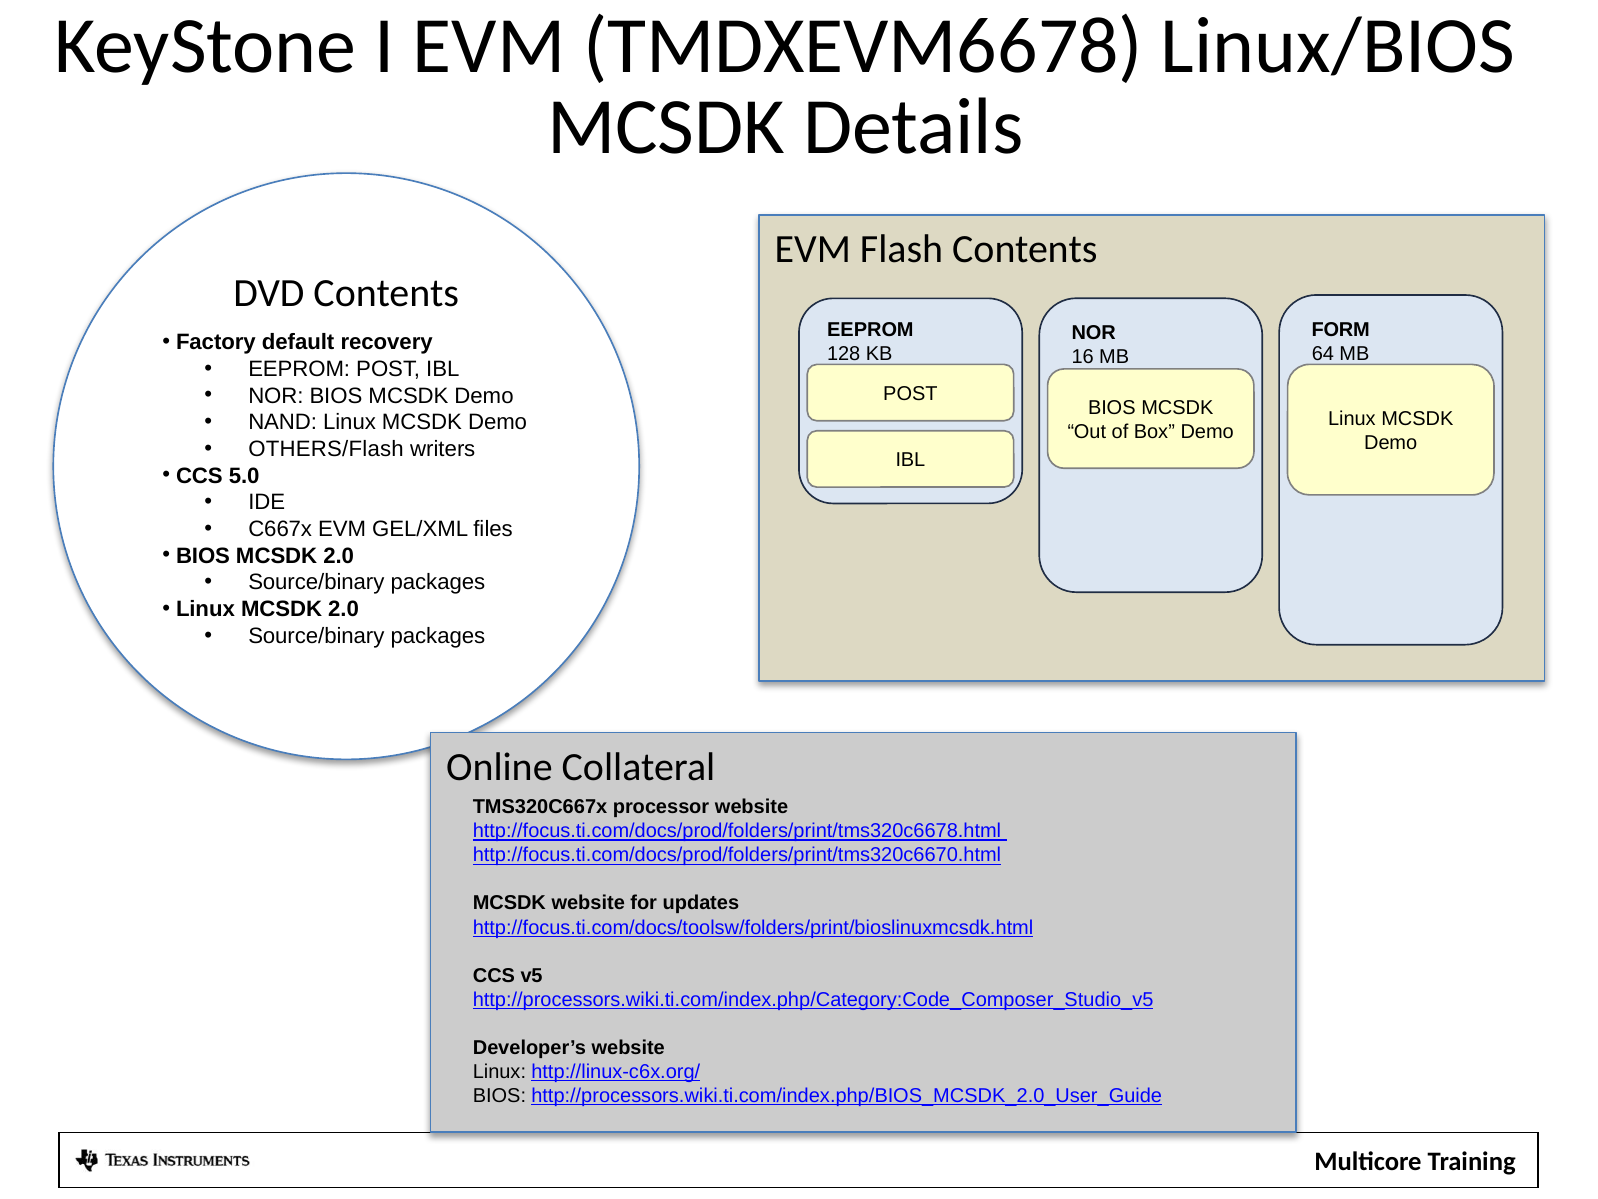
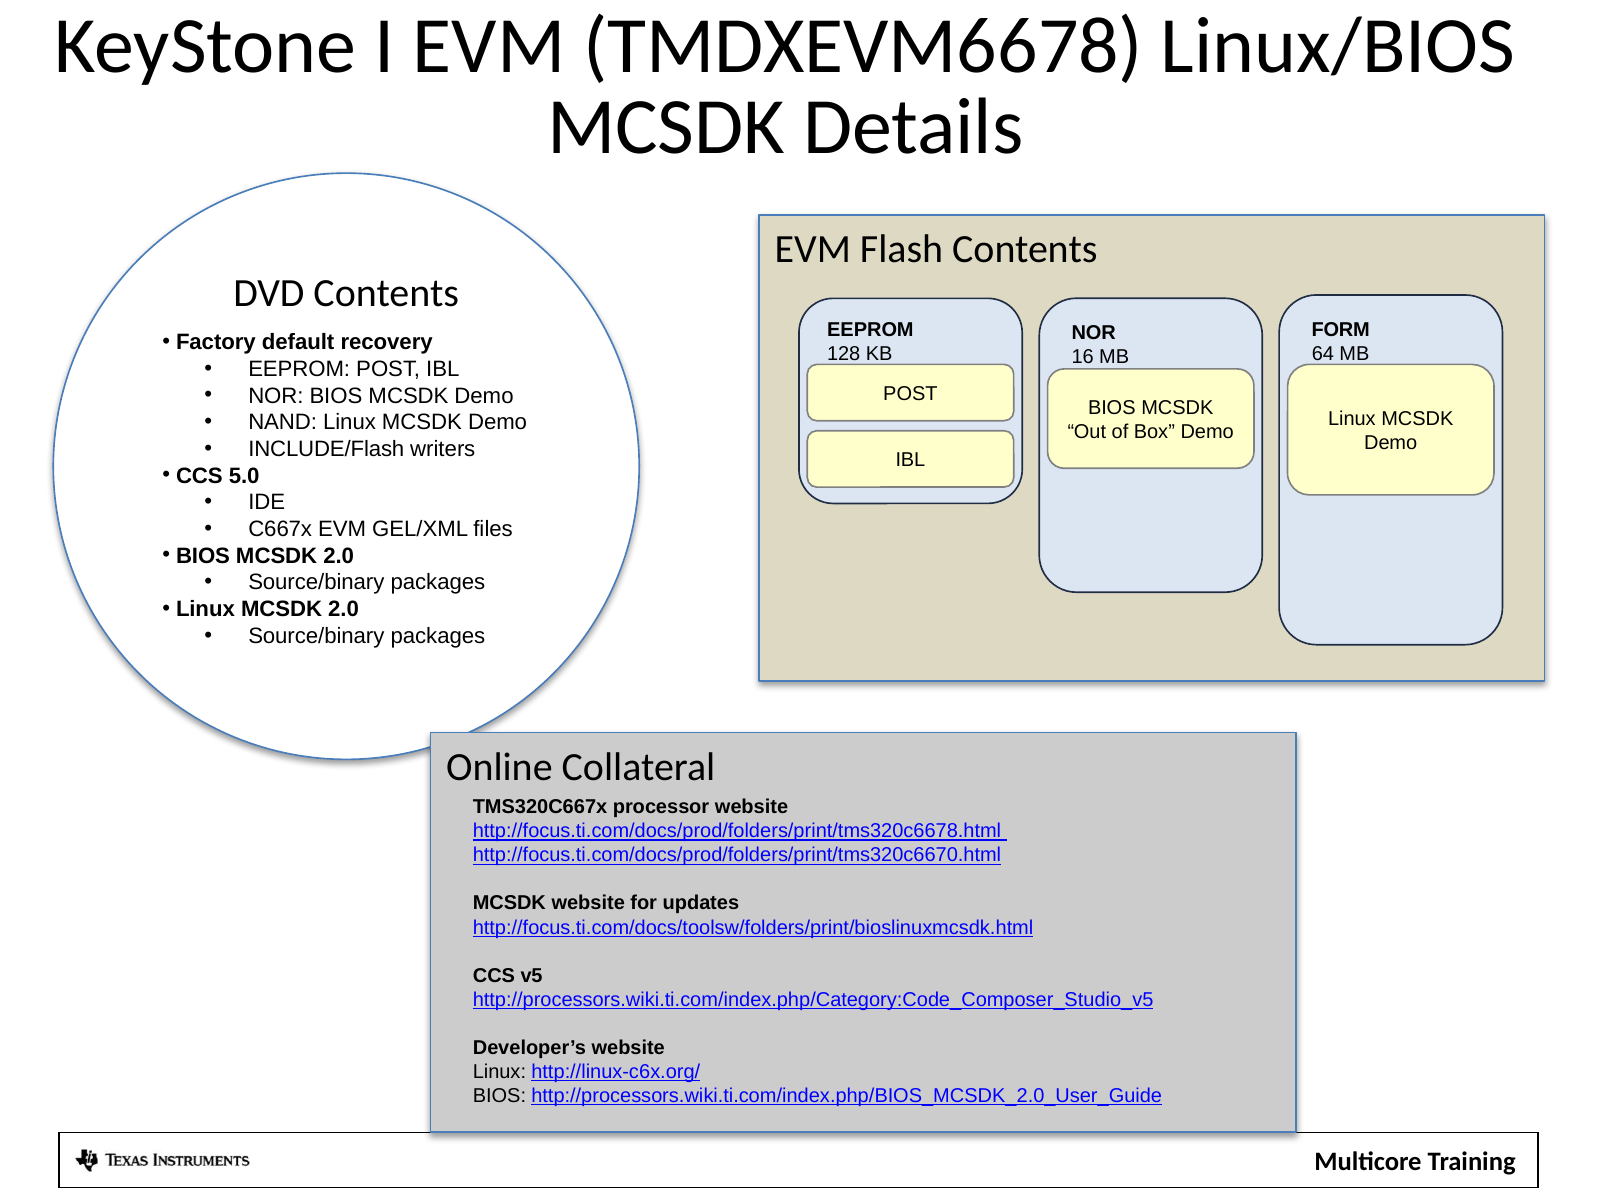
OTHERS/Flash: OTHERS/Flash -> INCLUDE/Flash (326, 449)
